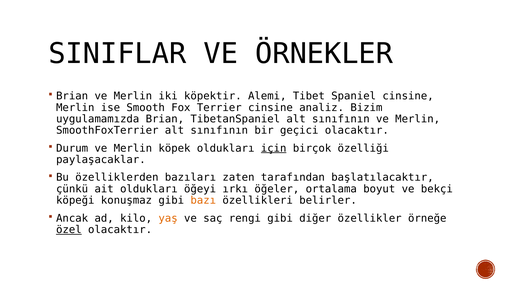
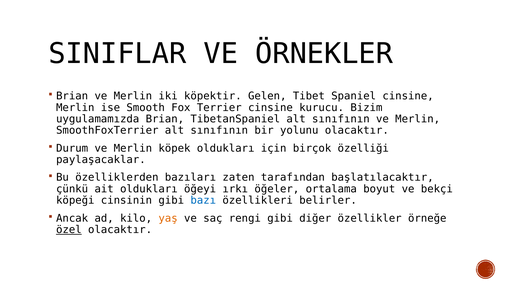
Alemi: Alemi -> Gelen (267, 96)
analiz: analiz -> kurucu (322, 108)
geçici: geçici -> yolunu (299, 131)
için underline: present -> none (274, 148)
konuşmaz: konuşmaz -> cinsinin (126, 201)
bazı colour: orange -> blue (203, 201)
